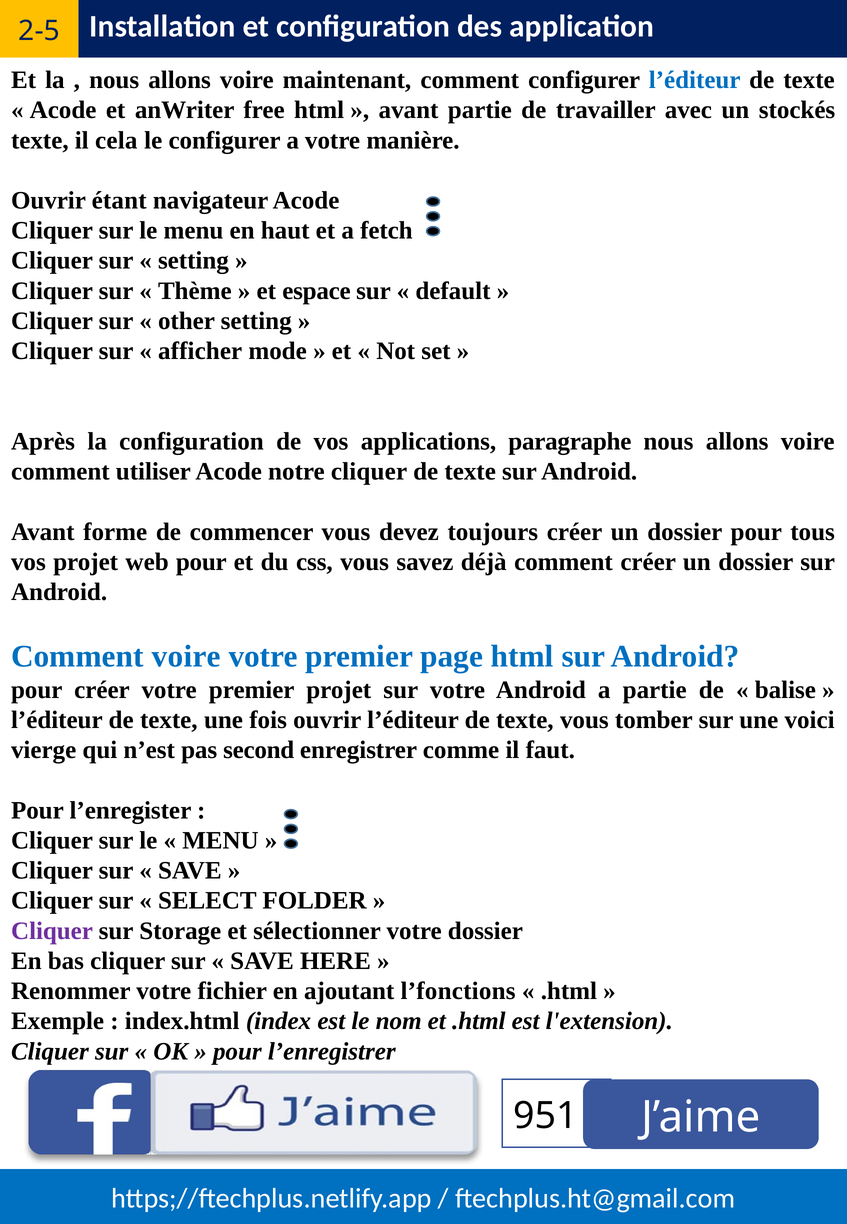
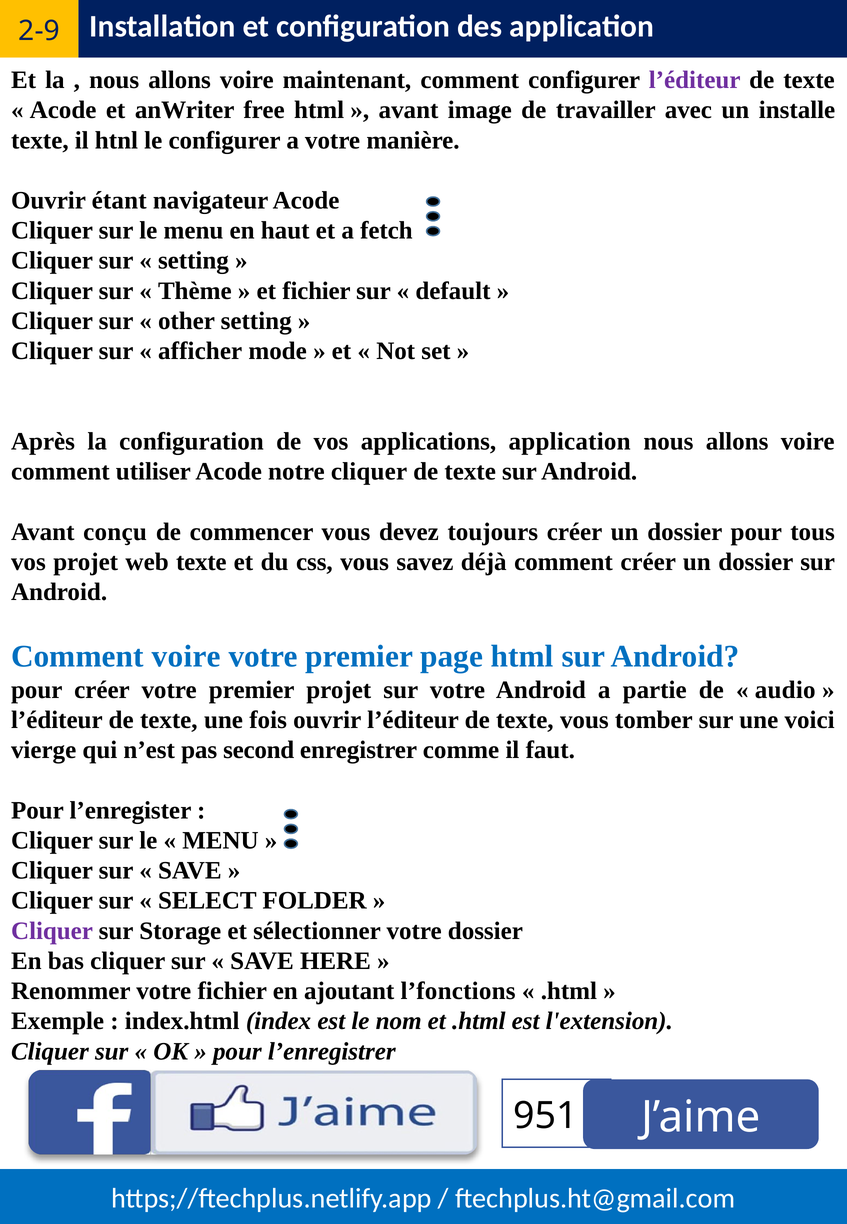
2-5: 2-5 -> 2-9 (39, 31)
l’éditeur colour: blue -> purple (695, 80)
avant partie: partie -> image (480, 110)
stockés: stockés -> installe (797, 110)
cela: cela -> htnl (116, 140)
et espace: espace -> fichier (316, 291)
applications paragraphe: paragraphe -> application (570, 441)
forme: forme -> conçu (115, 531)
web pour: pour -> texte (201, 562)
balise: balise -> audio (785, 690)
